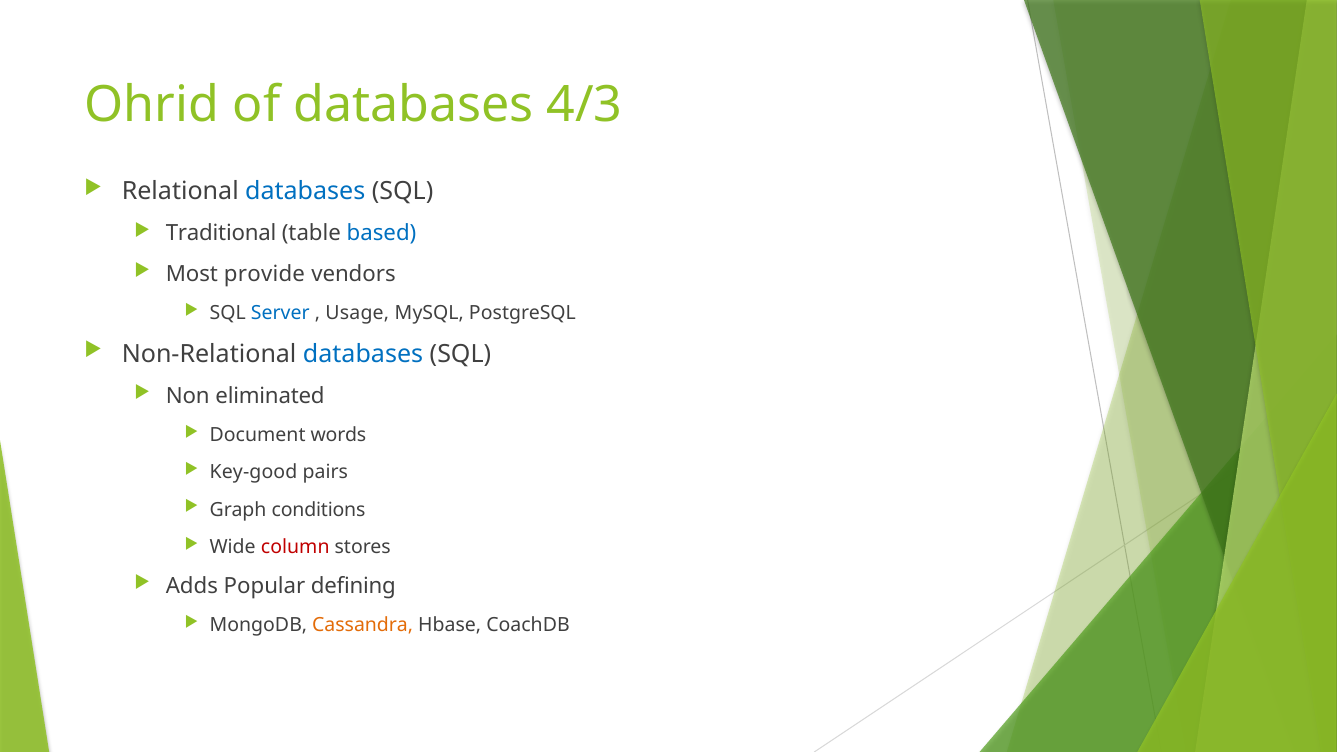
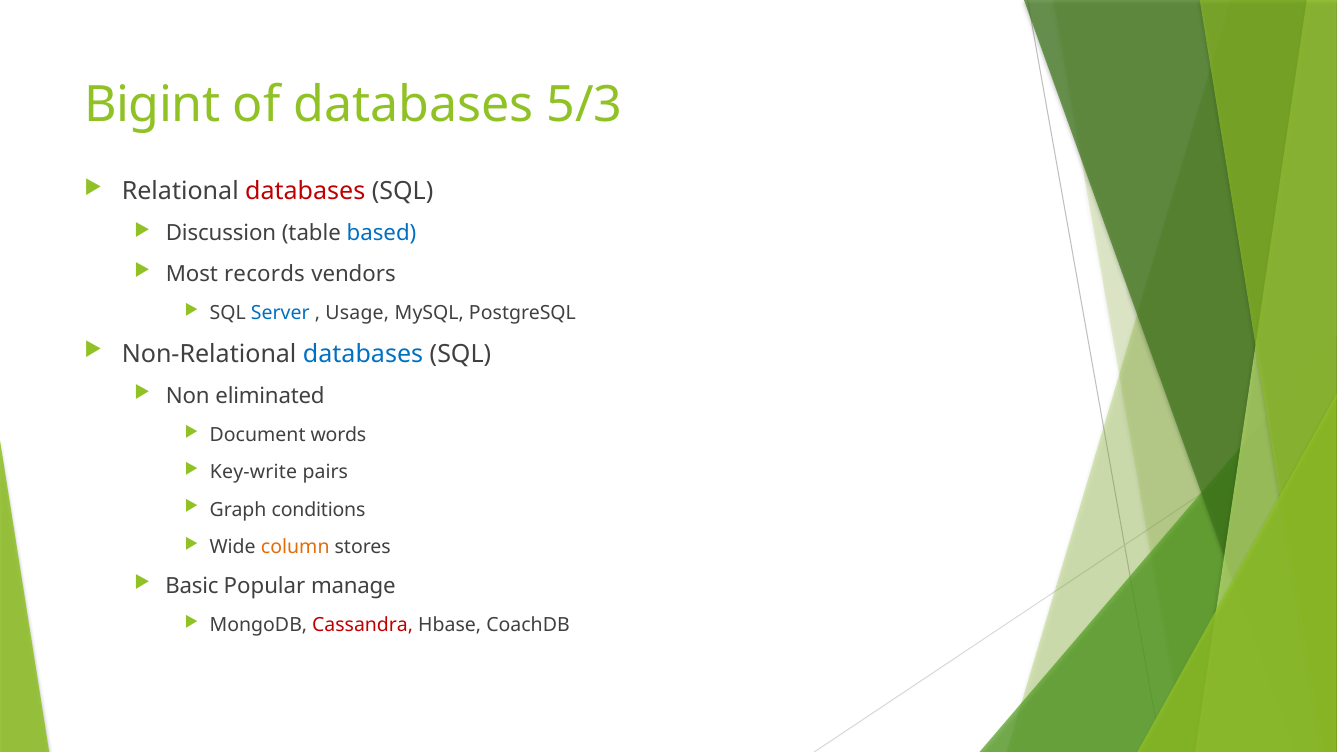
Ohrid: Ohrid -> Bigint (152, 105)
4/3: 4/3 -> 5/3 (585, 105)
databases colour: blue -> red (305, 191)
Traditional: Traditional -> Discussion (221, 233)
provide: provide -> records (264, 274)
Key-good: Key-good -> Key-write (253, 472)
column colour: red -> orange (295, 547)
Adds: Adds -> Basic (192, 586)
defining: defining -> manage (353, 586)
Cassandra colour: orange -> red (363, 625)
